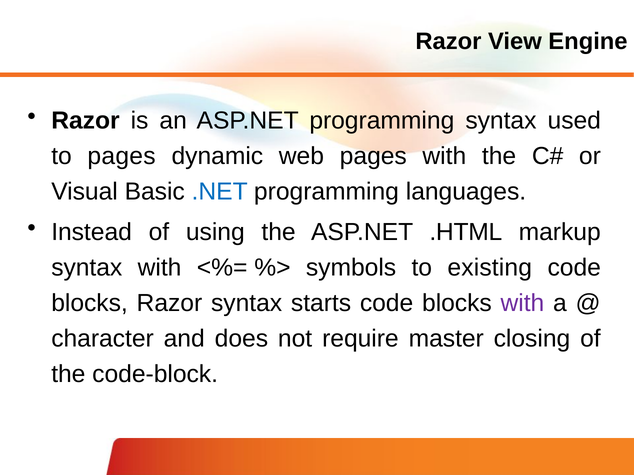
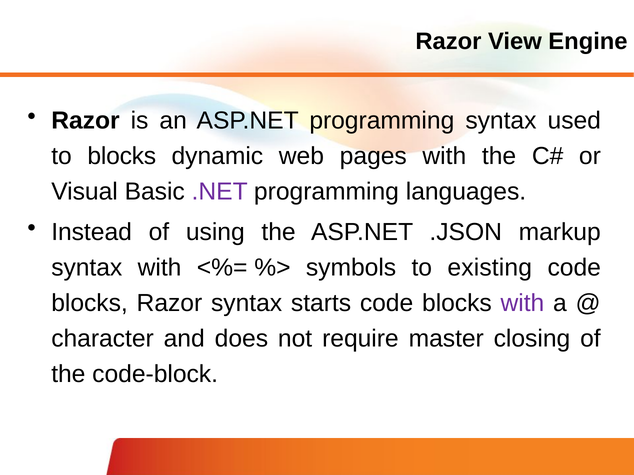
to pages: pages -> blocks (122, 156)
.NET colour: blue -> purple (220, 192)
.HTML: .HTML -> .JSON (466, 232)
